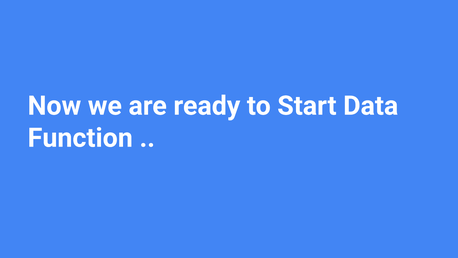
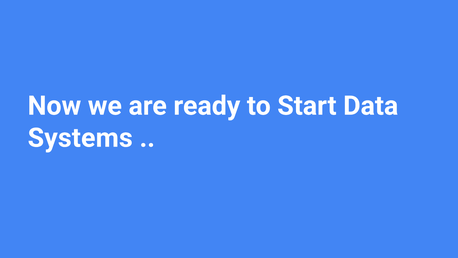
Function: Function -> Systems (80, 138)
